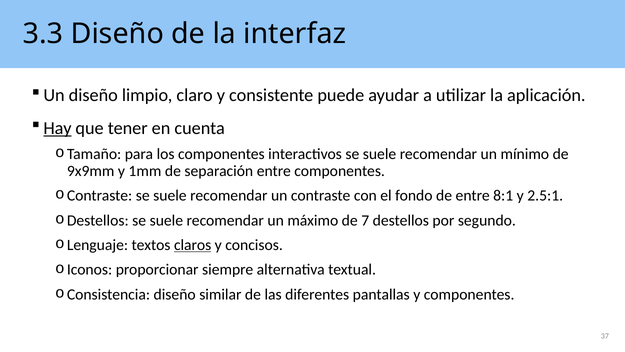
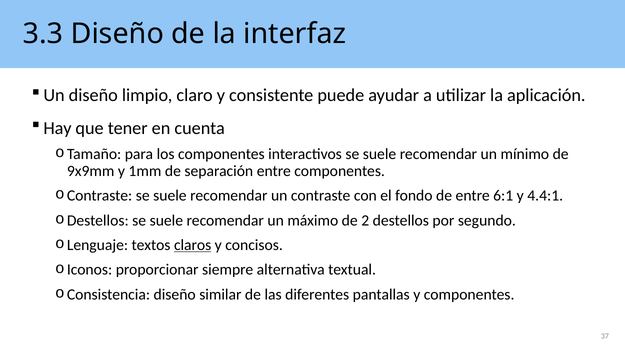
Hay underline: present -> none (57, 128)
8:1: 8:1 -> 6:1 (503, 195)
2.5:1: 2.5:1 -> 4.4:1 (545, 195)
7: 7 -> 2 (365, 220)
